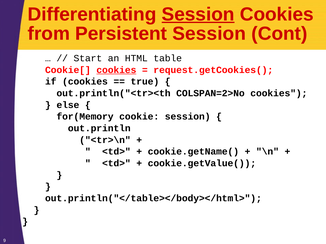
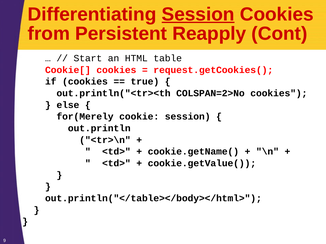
Persistent Session: Session -> Reapply (209, 34)
cookies underline: present -> none (116, 70)
for(Memory: for(Memory -> for(Merely (85, 117)
